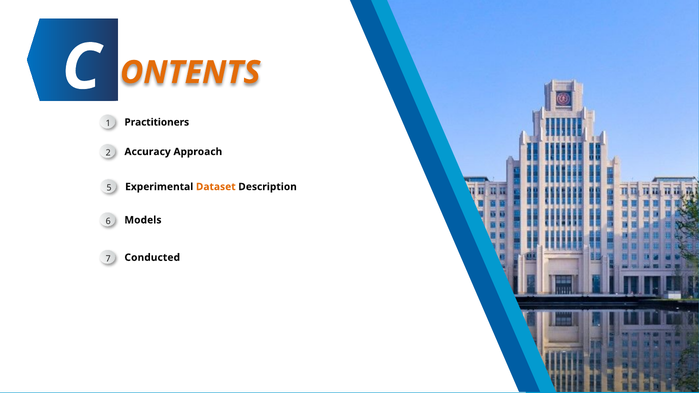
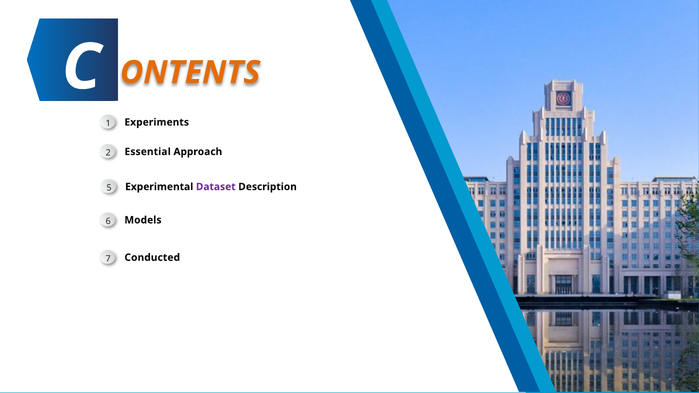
Practitioners: Practitioners -> Experiments (157, 122)
Accuracy: Accuracy -> Essential (148, 152)
Dataset colour: orange -> purple (216, 187)
